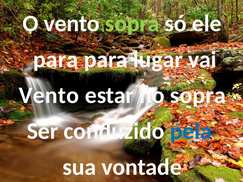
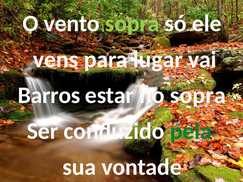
para: para -> vens (56, 60)
Vento: Vento -> Barros (49, 95)
pela colour: blue -> green (191, 131)
